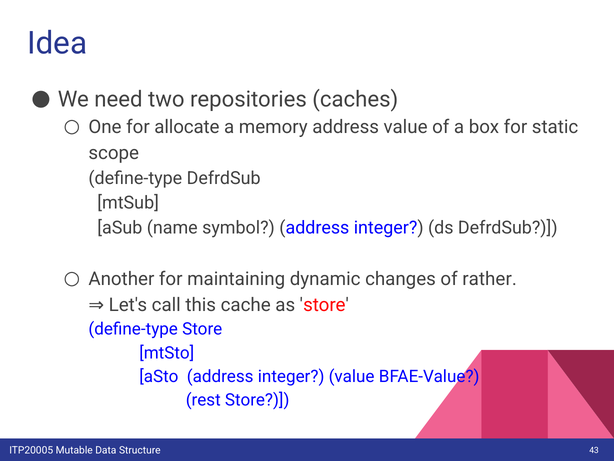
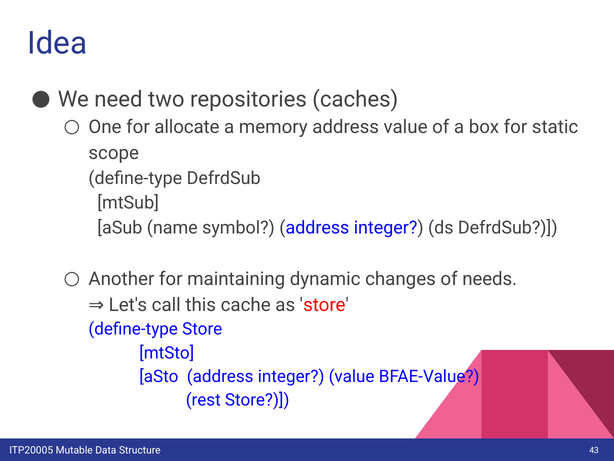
rather: rather -> needs (490, 279)
